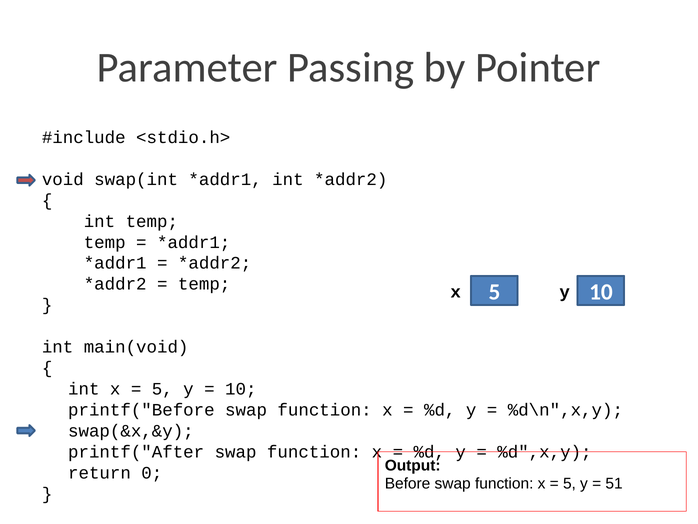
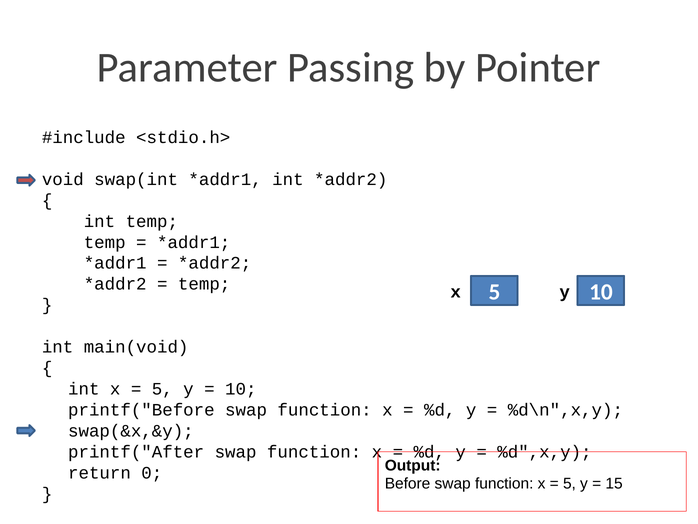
51: 51 -> 15 (614, 483)
